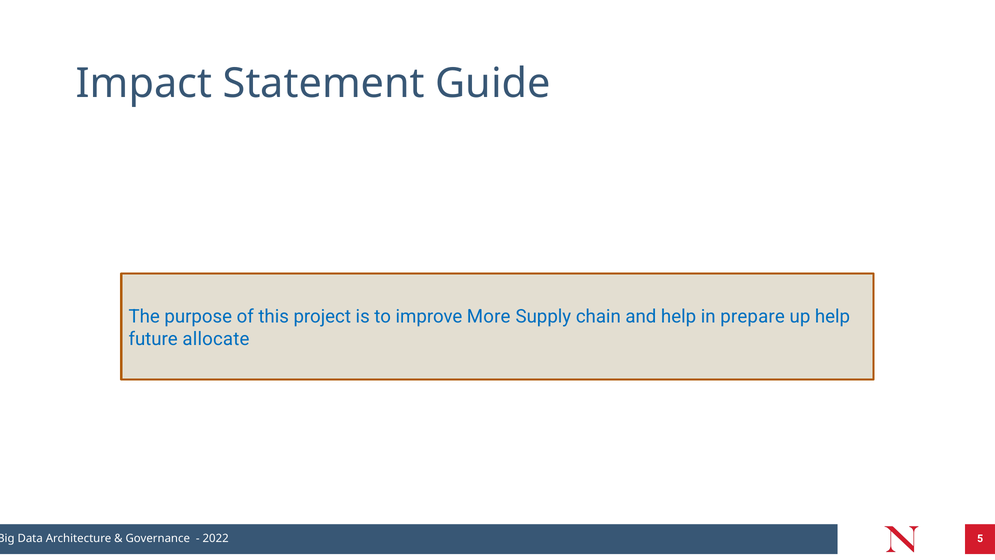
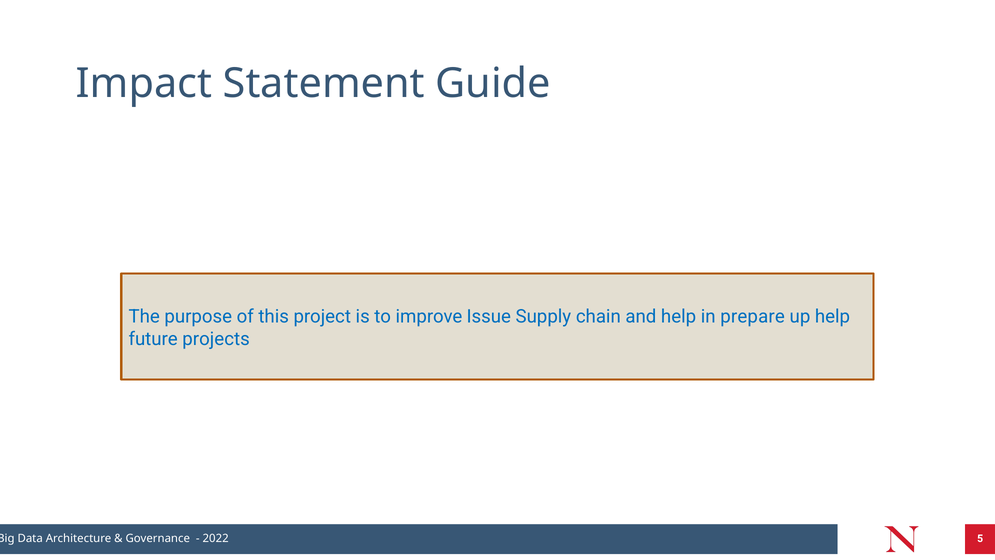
More: More -> Issue (489, 316)
allocate: allocate -> projects (216, 339)
